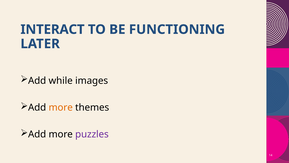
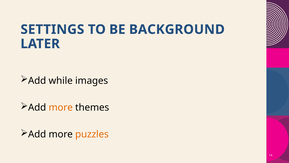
INTERACT: INTERACT -> SETTINGS (52, 29)
FUNCTIONING: FUNCTIONING -> BACKGROUND (177, 29)
puzzles colour: purple -> orange (92, 134)
